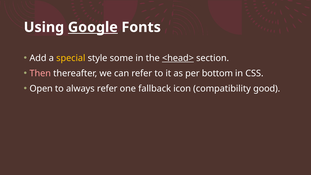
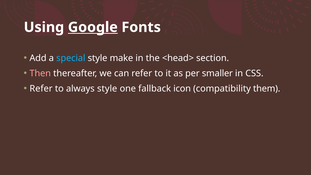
special colour: yellow -> light blue (71, 58)
some: some -> make (121, 58)
<head> underline: present -> none (178, 58)
bottom: bottom -> smaller (217, 73)
Open: Open -> Refer (41, 88)
always refer: refer -> style (107, 88)
good: good -> them (267, 88)
